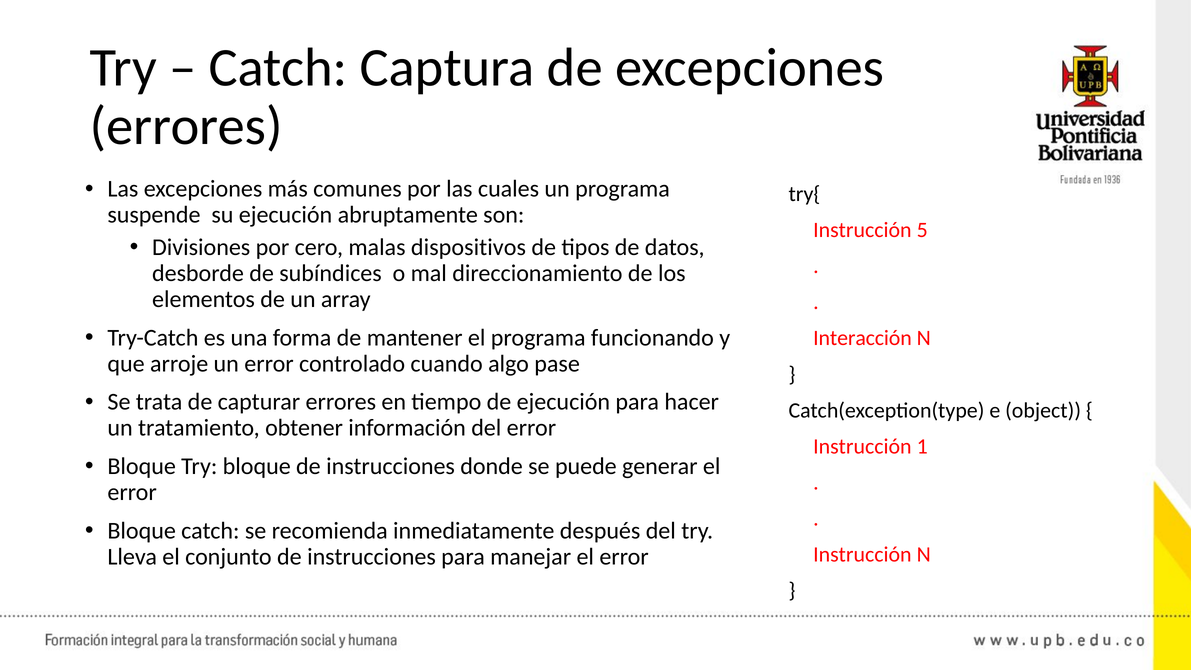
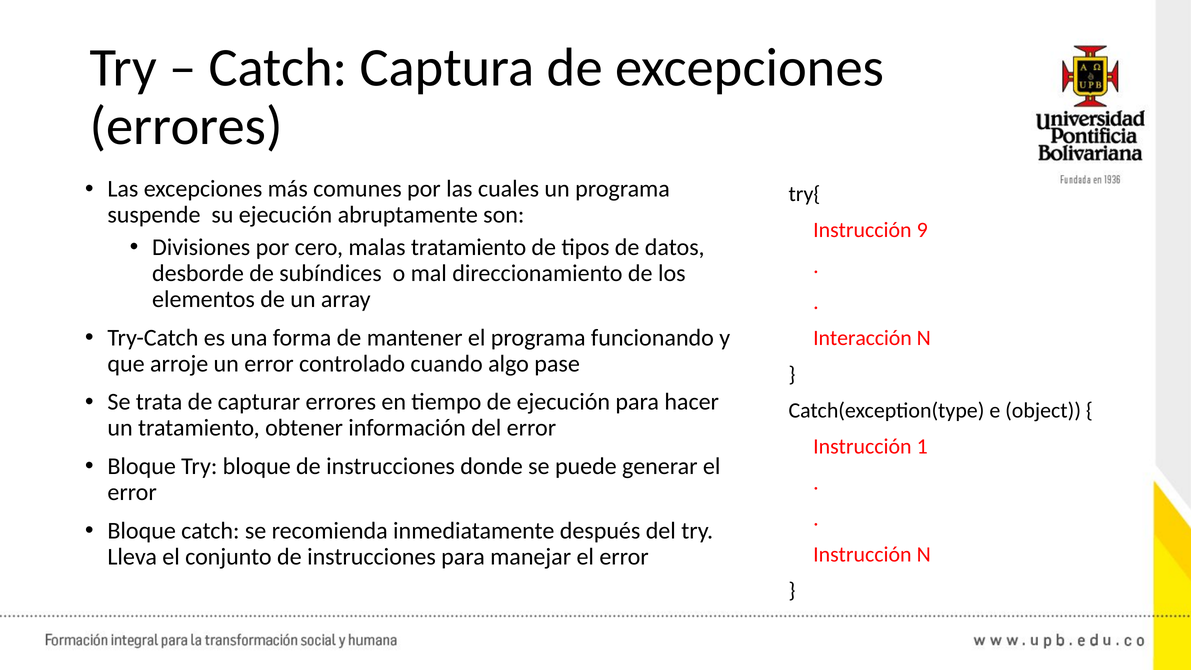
5: 5 -> 9 (922, 230)
malas dispositivos: dispositivos -> tratamiento (469, 247)
